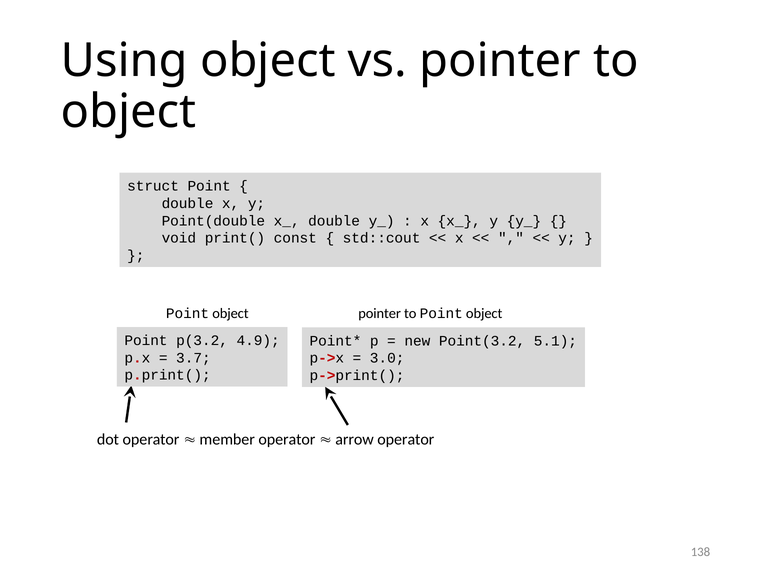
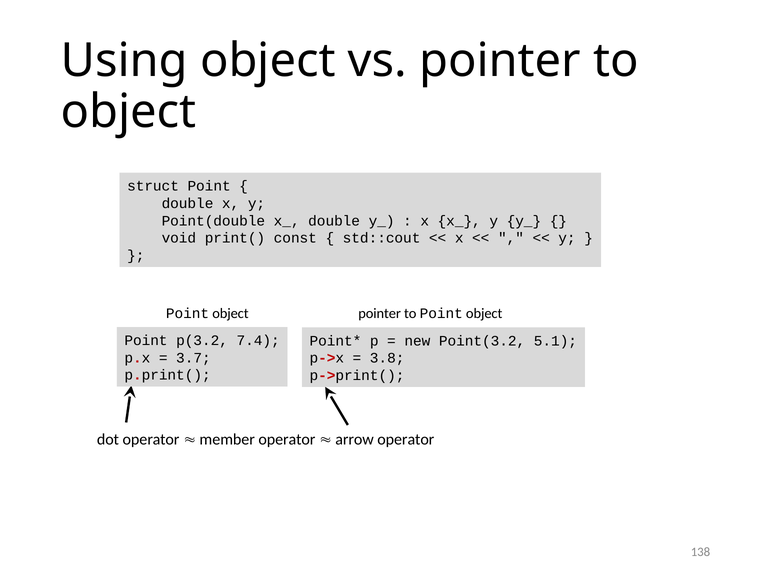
4.9: 4.9 -> 7.4 (258, 341)
3.0: 3.0 -> 3.8 (387, 358)
